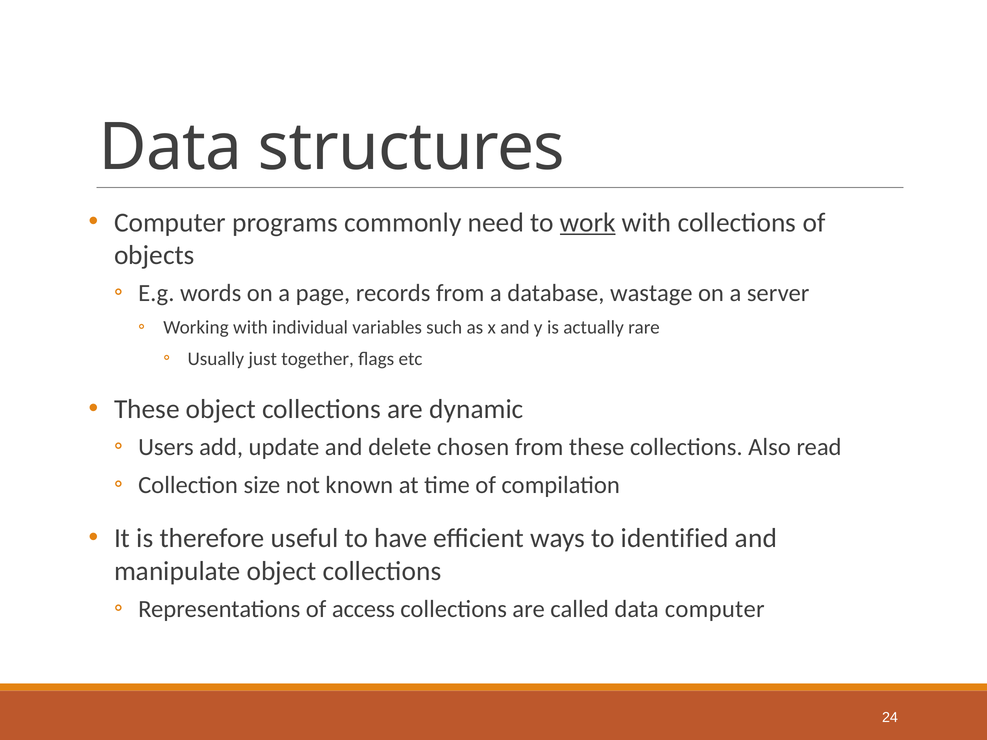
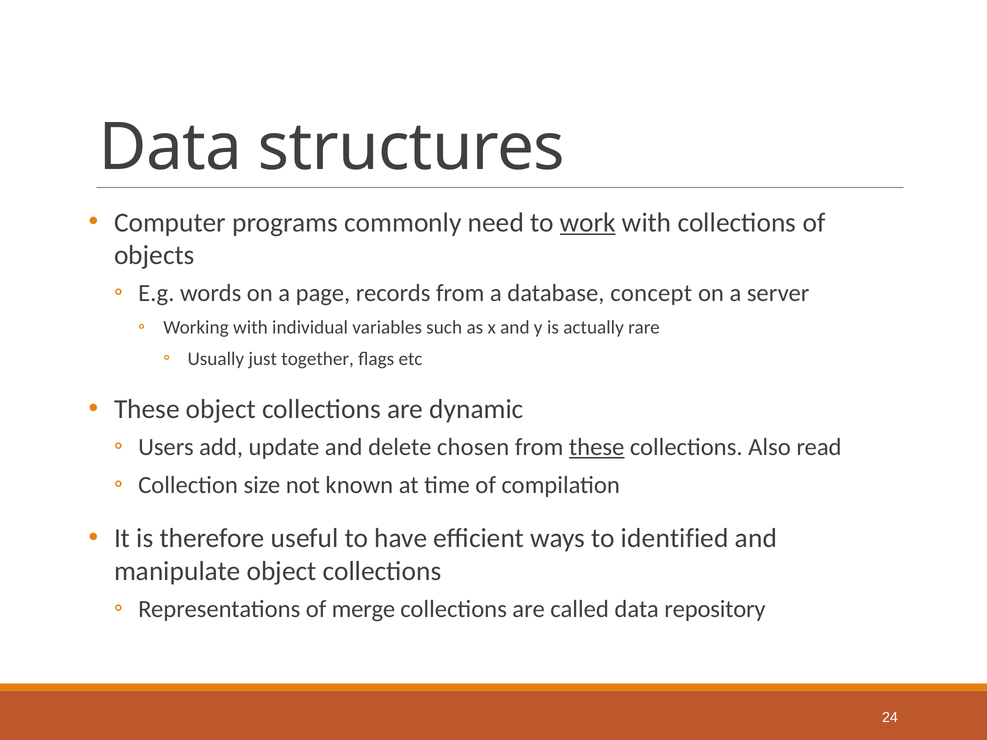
wastage: wastage -> concept (651, 293)
these underline: none -> present (597, 447)
access: access -> merge (363, 609)
data computer: computer -> repository (715, 609)
